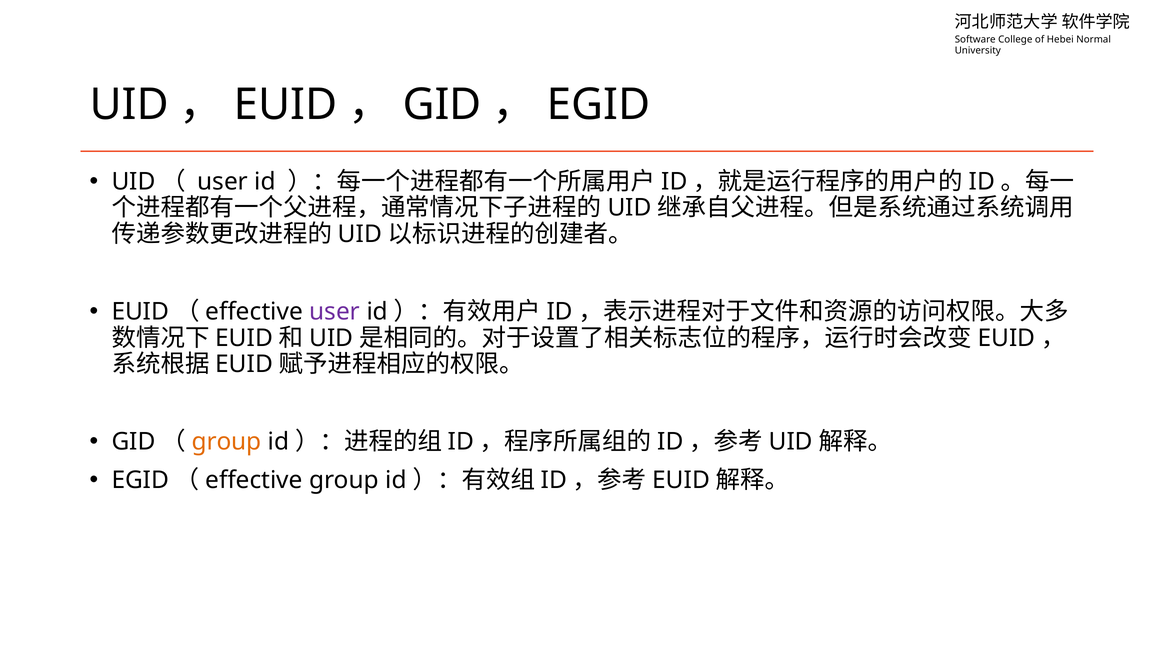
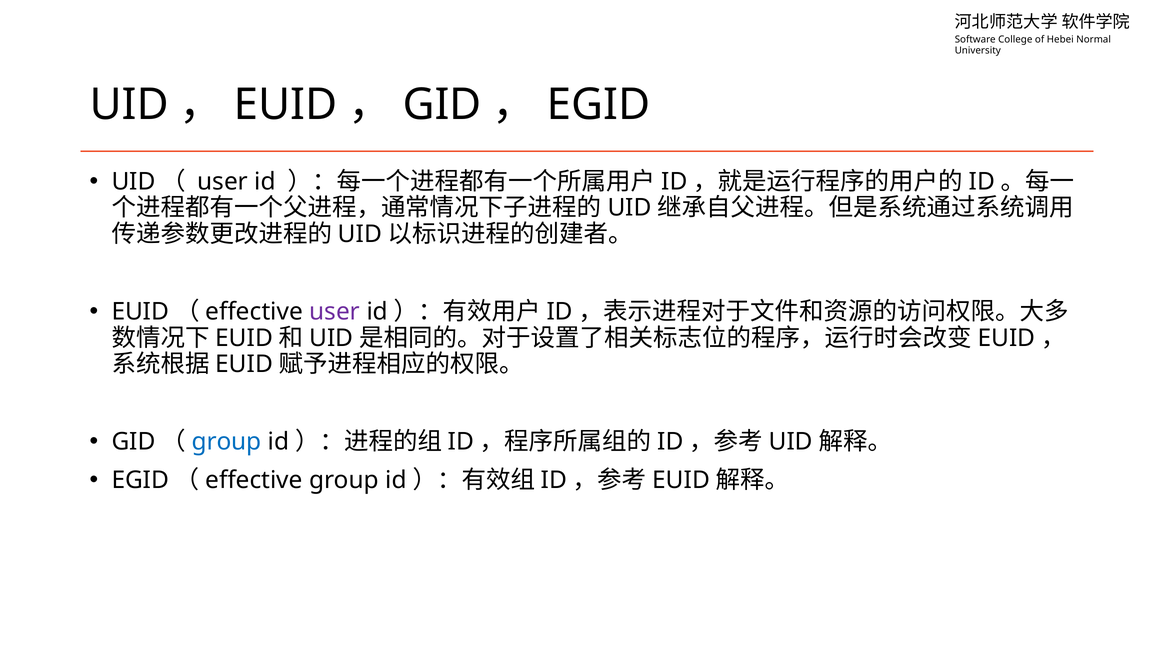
group colour: orange -> blue (227, 442)
